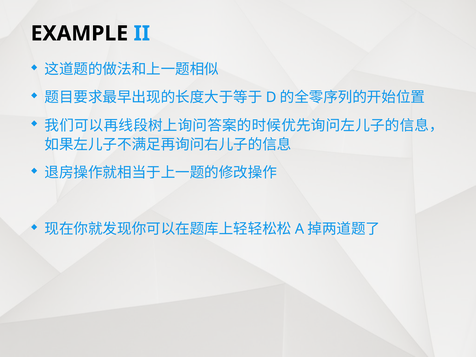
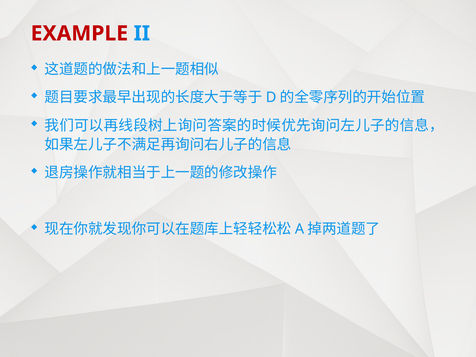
EXAMPLE colour: black -> red (79, 33)
